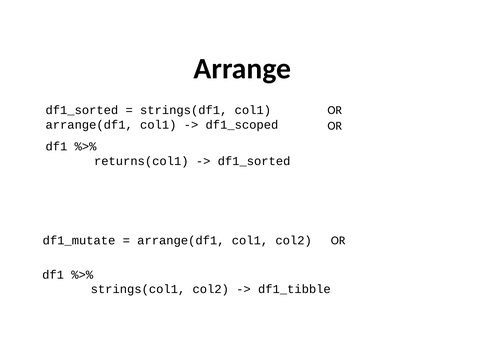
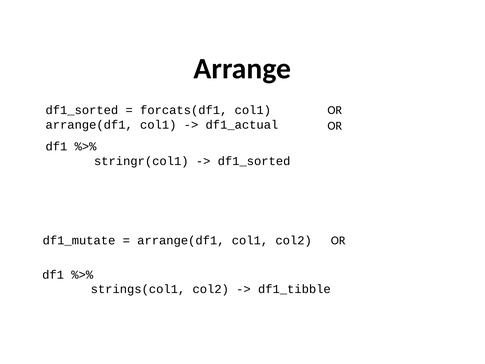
strings(df1: strings(df1 -> forcats(df1 (184, 110)
df1_scoped: df1_scoped -> df1_actual (242, 125)
returns(col1: returns(col1 -> stringr(col1 (141, 161)
